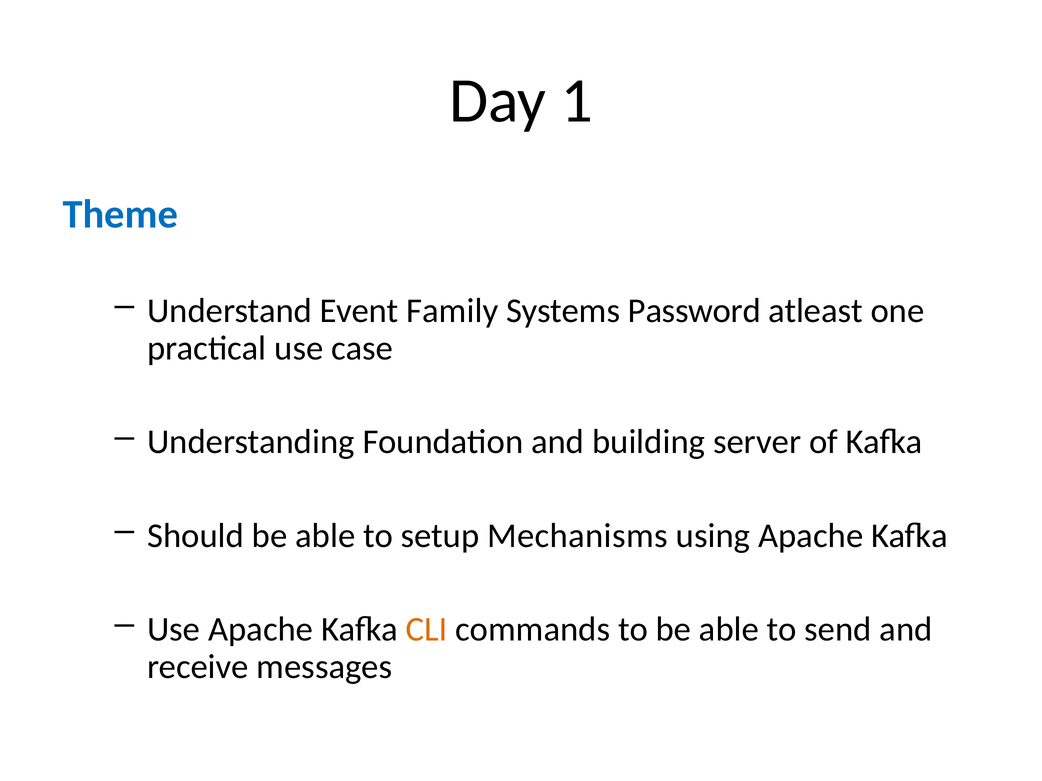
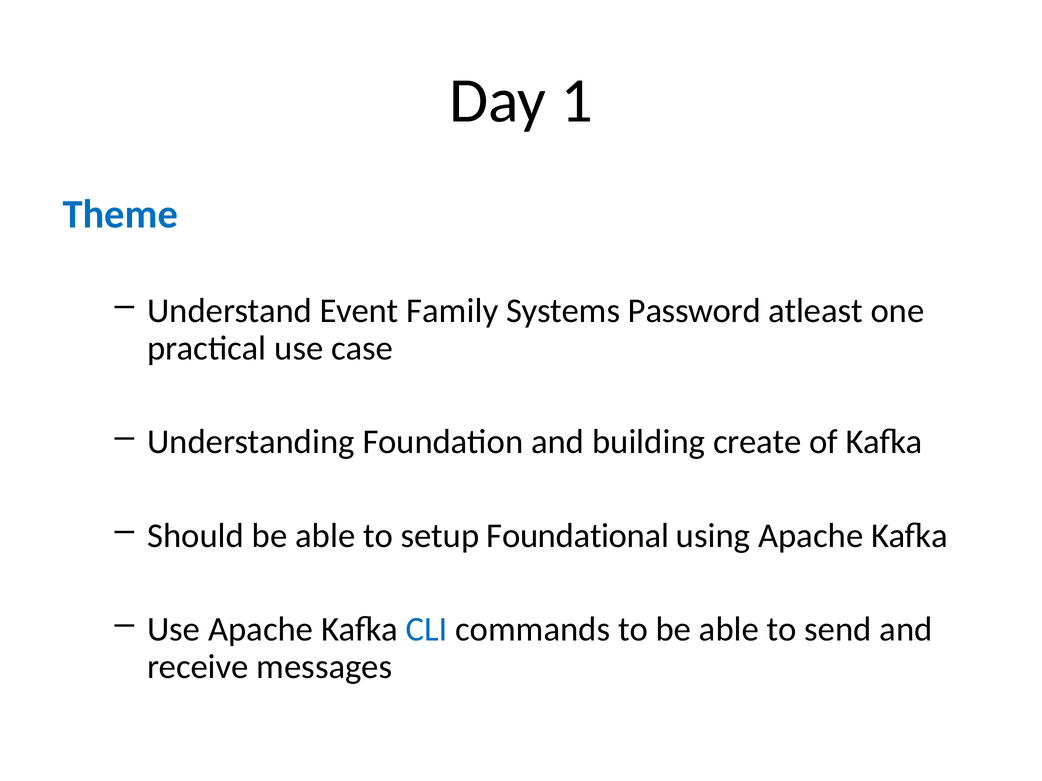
server: server -> create (757, 442)
Mechanisms: Mechanisms -> Foundational (578, 536)
CLI colour: orange -> blue (427, 630)
